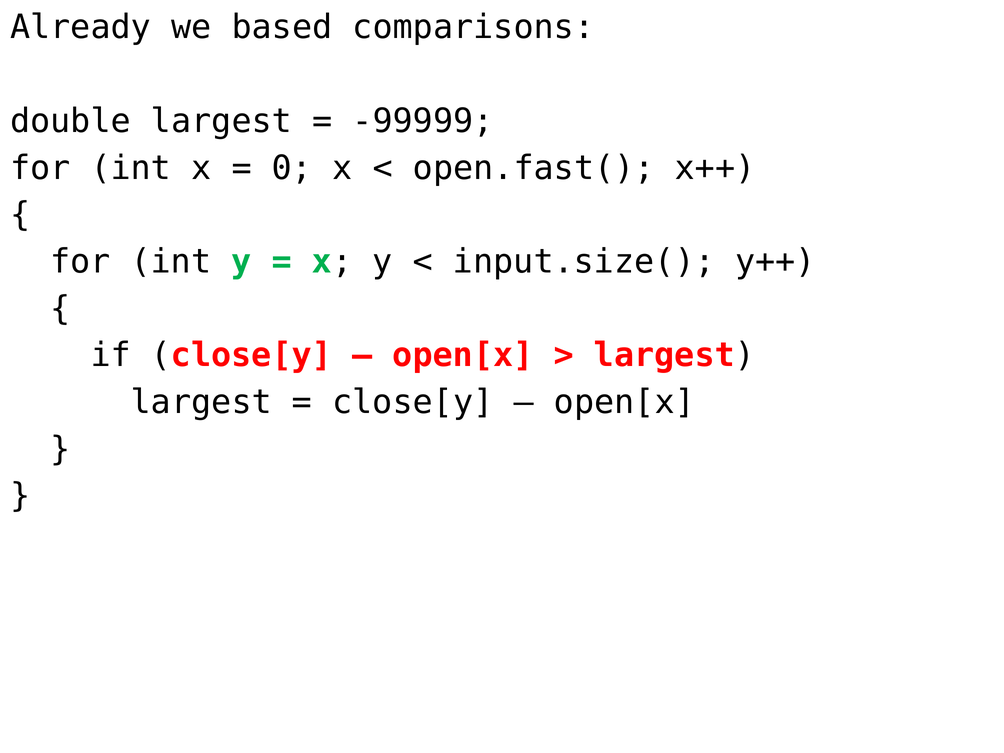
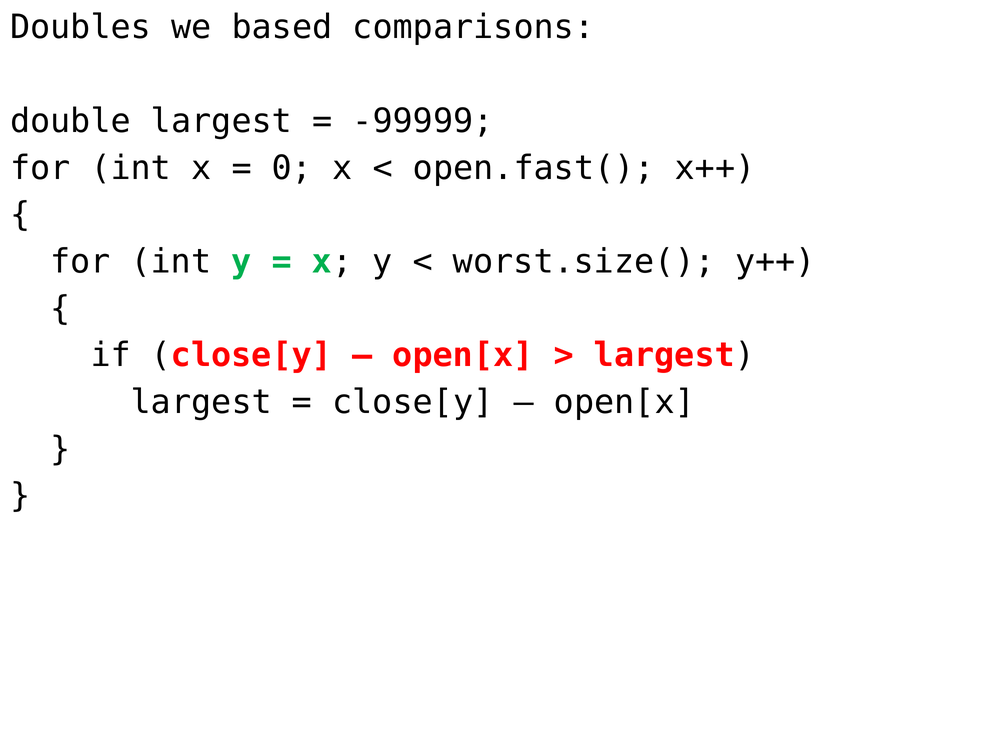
Already: Already -> Doubles (81, 27)
input.size(: input.size( -> worst.size( (584, 262)
